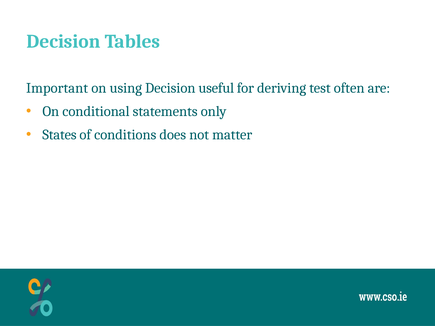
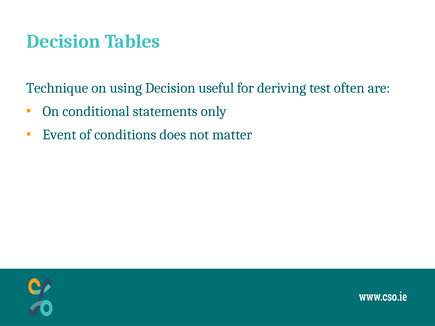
Important: Important -> Technique (57, 88)
States: States -> Event (59, 135)
